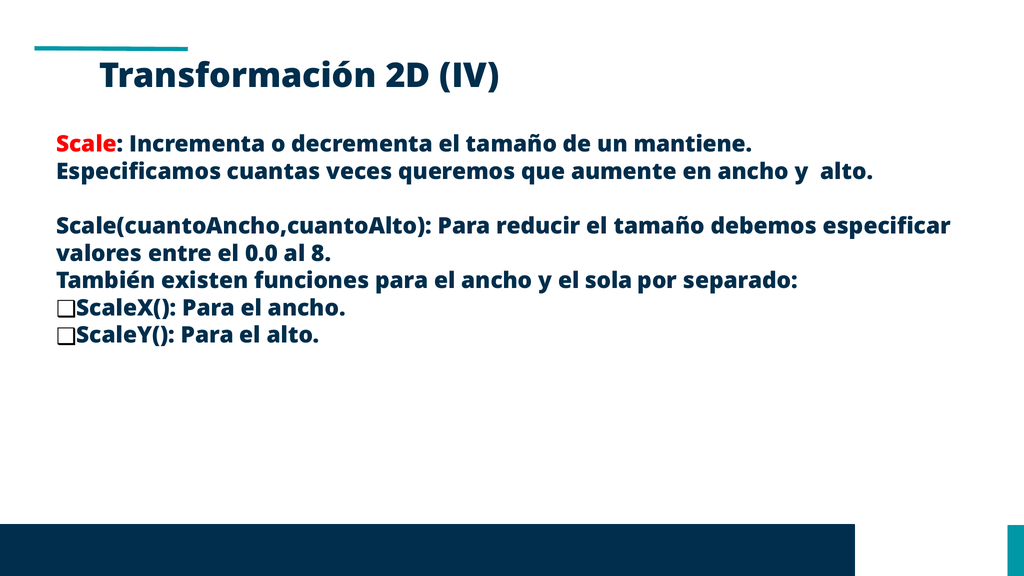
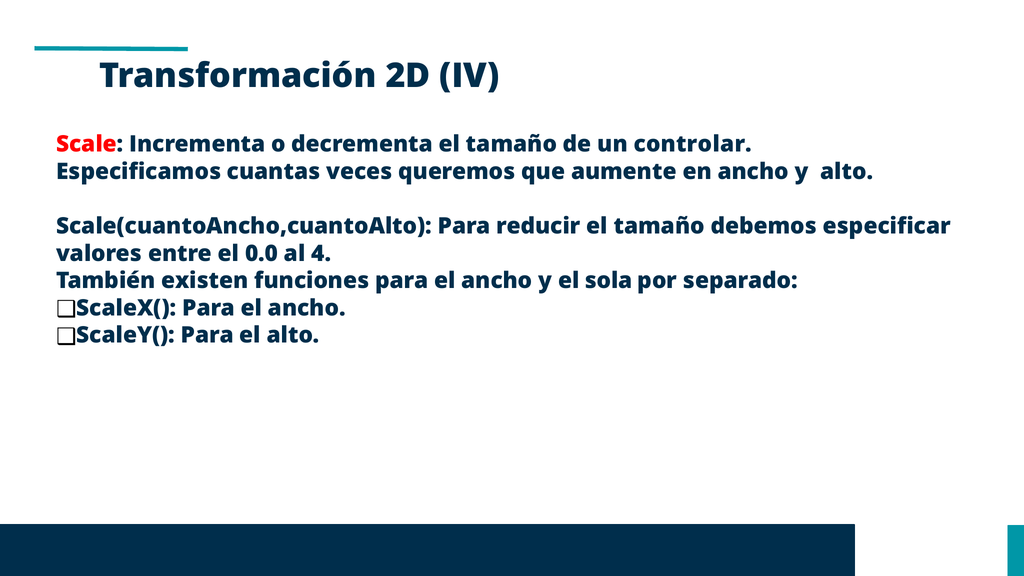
mantiene: mantiene -> controlar (693, 144)
8: 8 -> 4 (321, 254)
